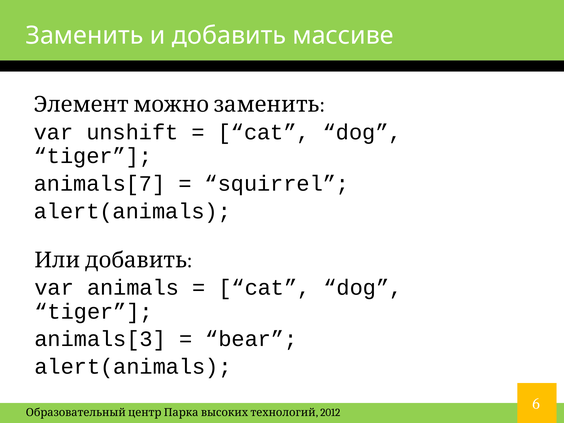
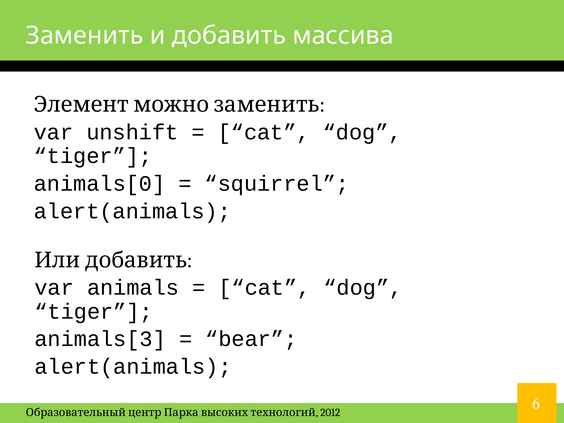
массиве: массиве -> массива (343, 36)
animals[7: animals[7 -> animals[0 (100, 184)
